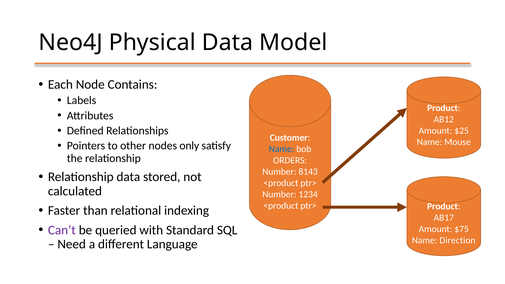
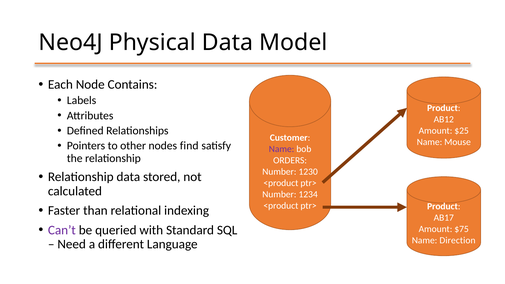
only: only -> find (189, 146)
Name colour: blue -> purple (282, 149)
8143: 8143 -> 1230 (308, 172)
